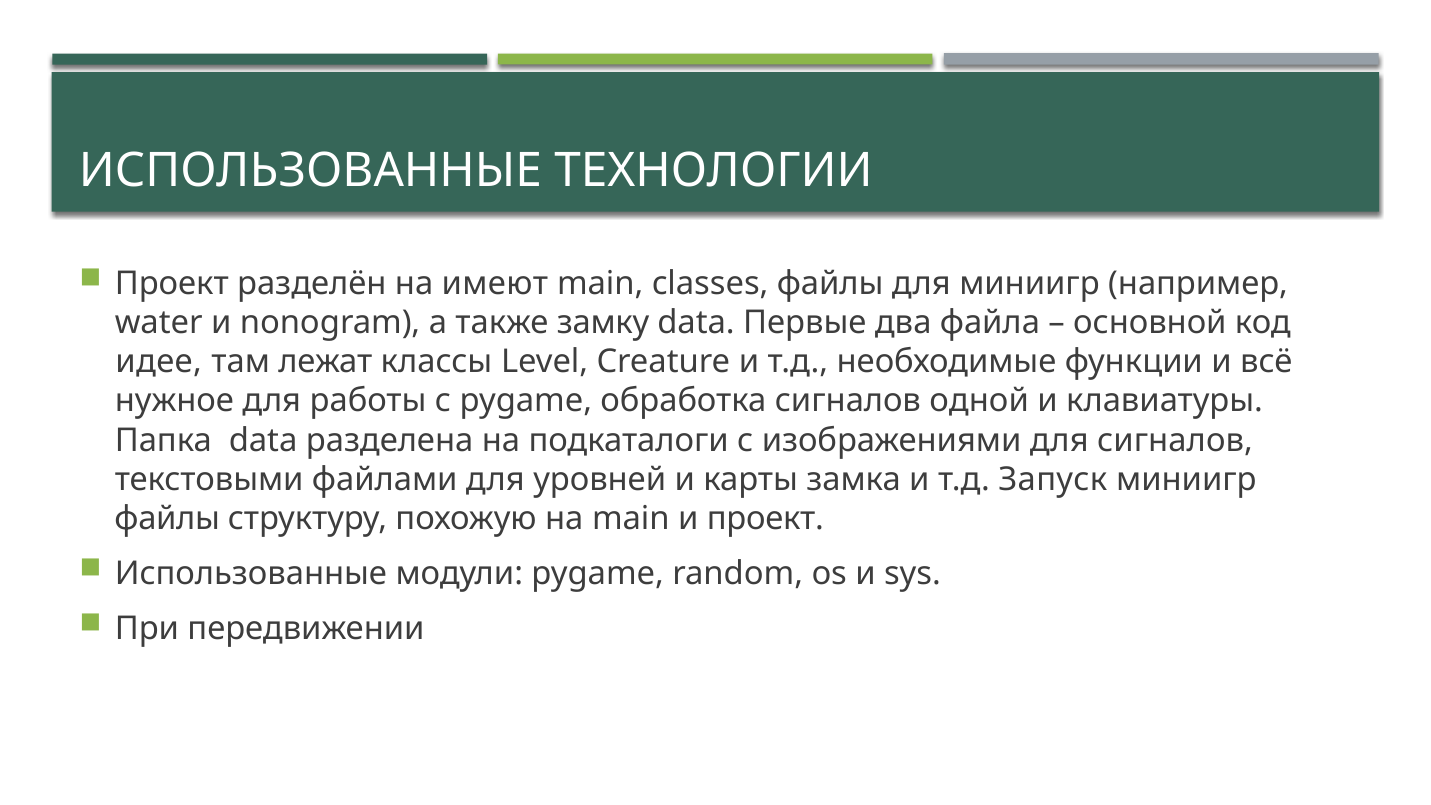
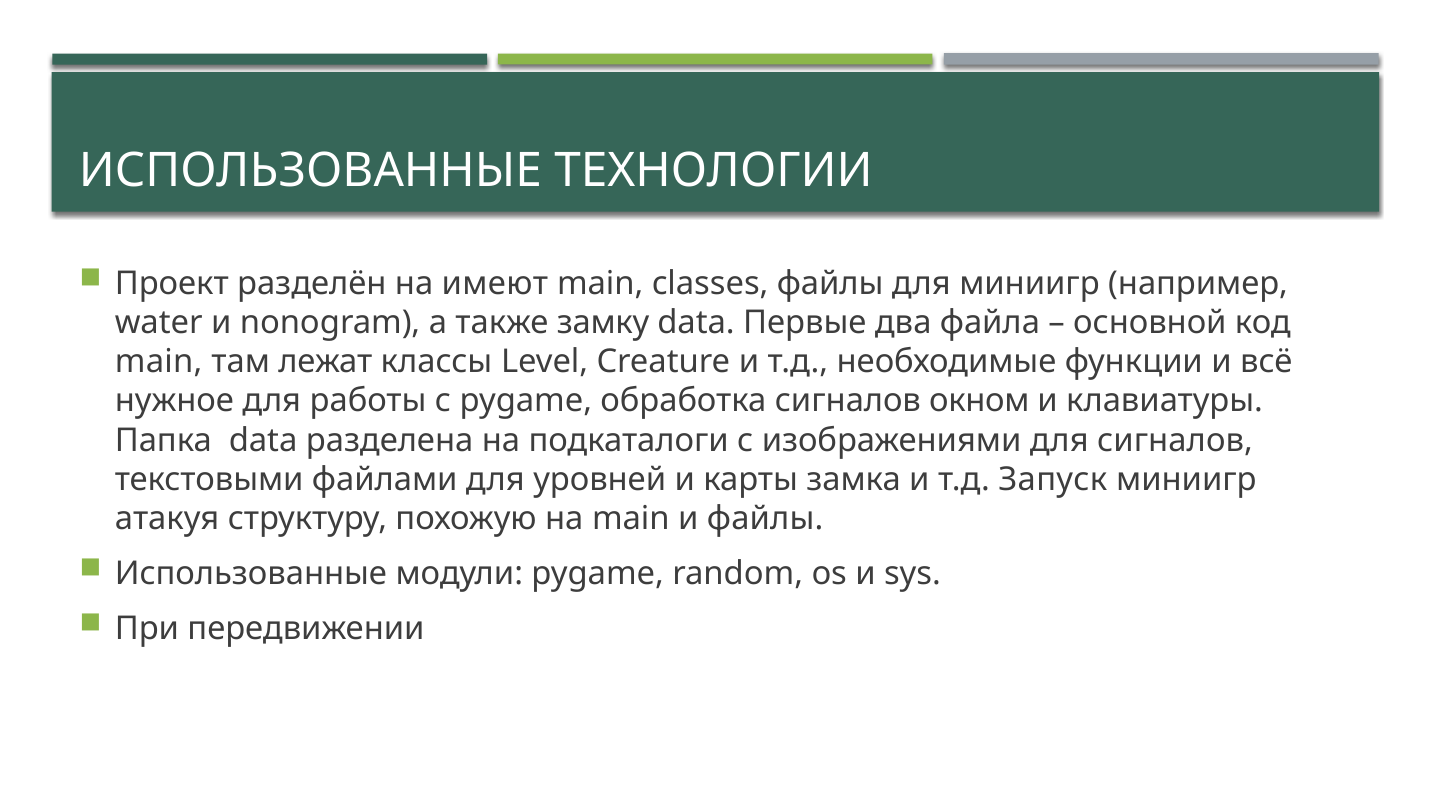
идее: идее -> main (159, 362)
одной: одной -> окном (979, 401)
файлы: файлы -> атакуя (167, 519)
и проект: проект -> файлы (765, 519)
